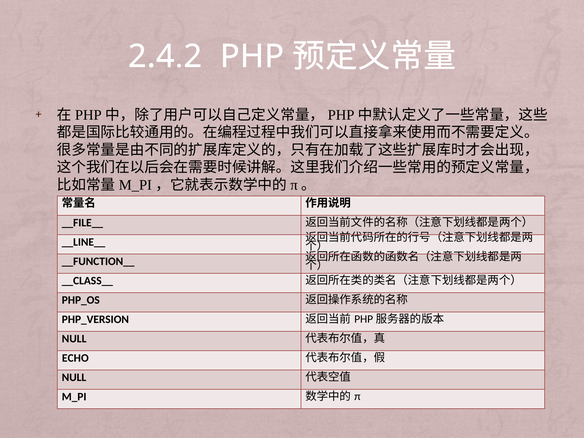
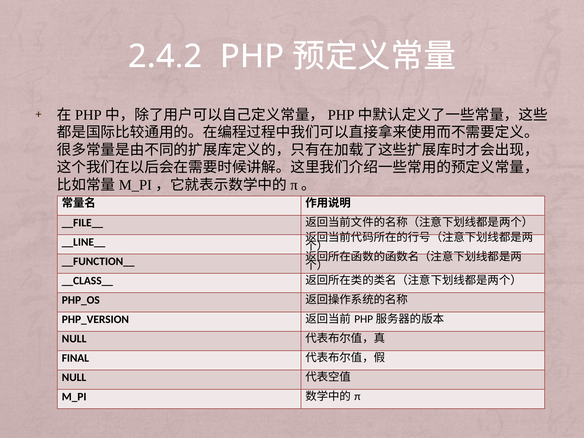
ECHO: ECHO -> FINAL (75, 358)
